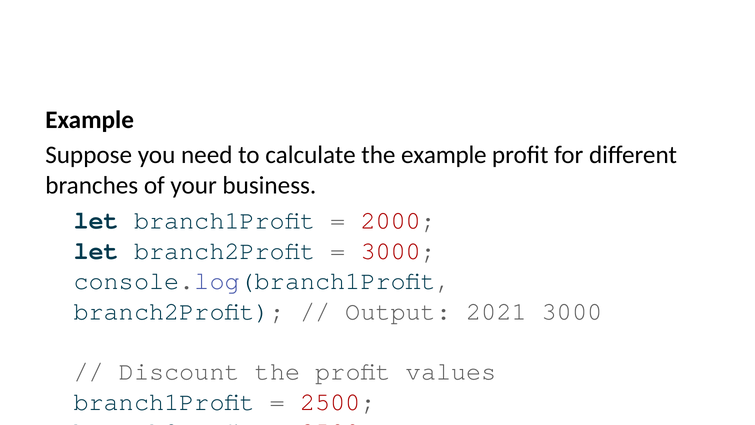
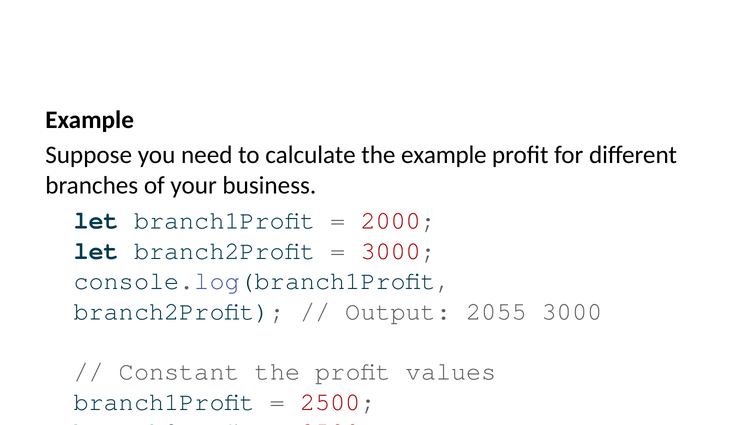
2021: 2021 -> 2055 (497, 311)
Discount: Discount -> Constant (179, 371)
